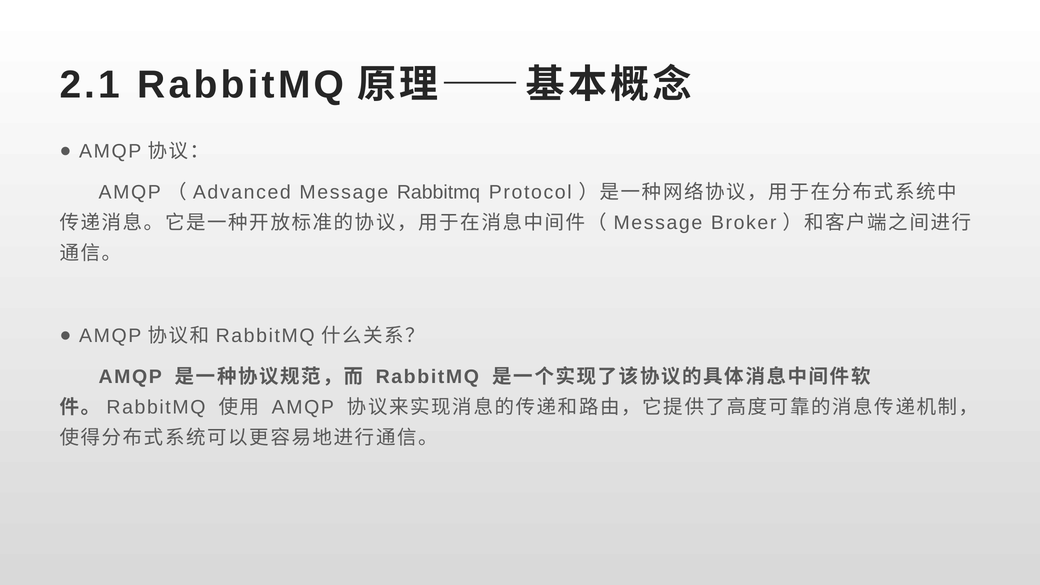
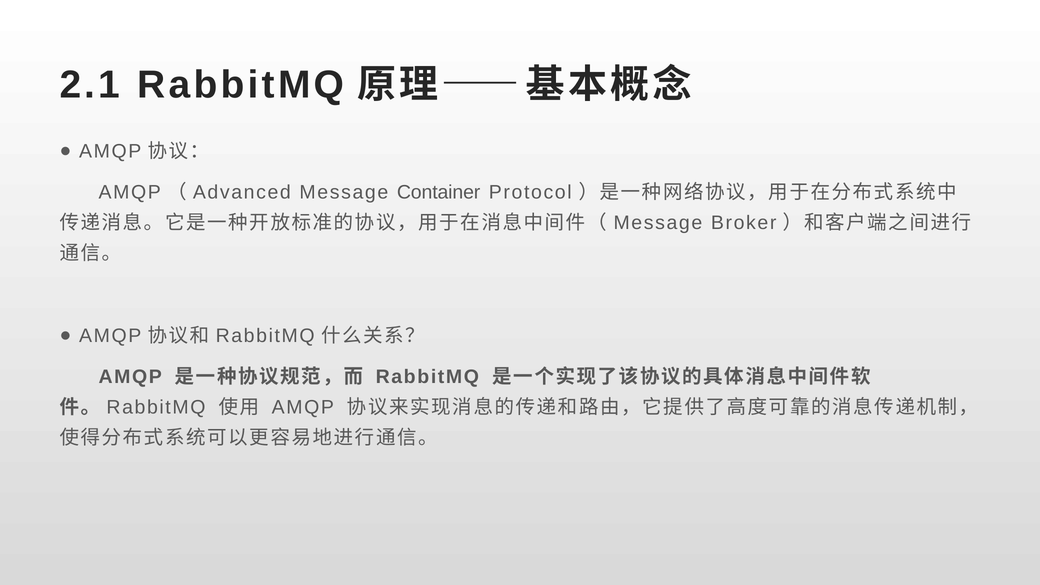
Message Rabbitmq: Rabbitmq -> Container (439, 192)
